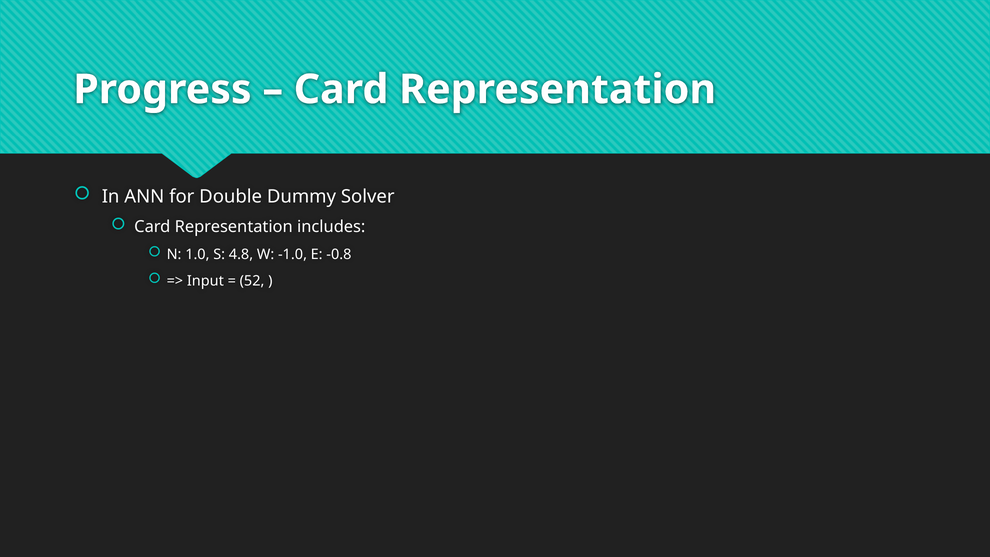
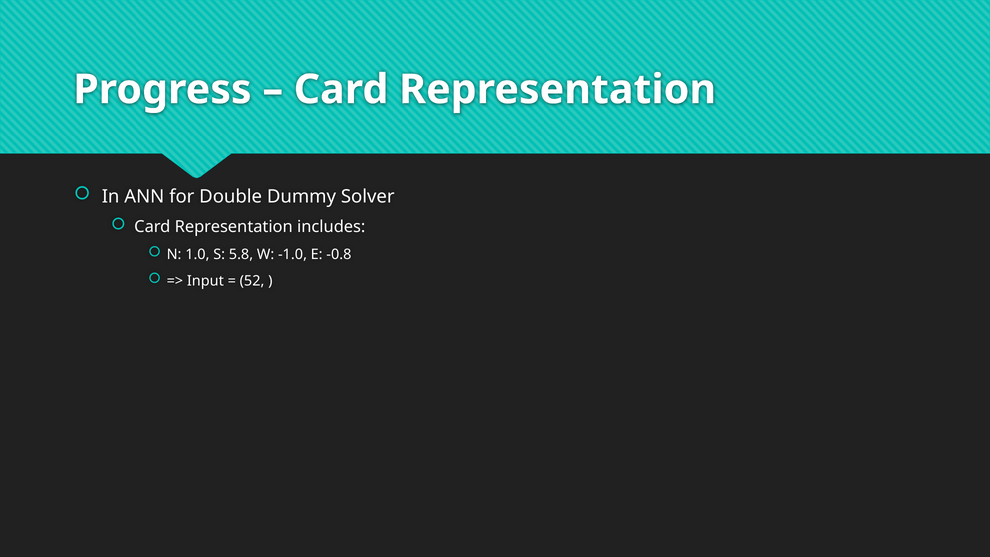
4.8: 4.8 -> 5.8 (241, 254)
